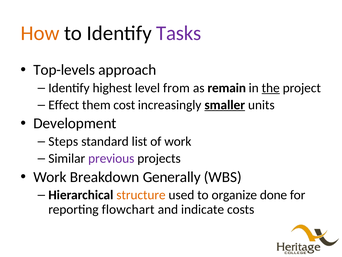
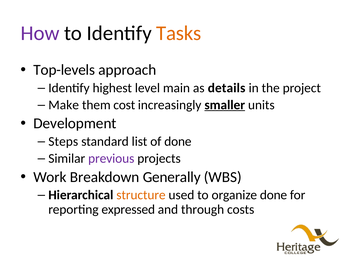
How colour: orange -> purple (40, 33)
Tasks colour: purple -> orange (179, 33)
from: from -> main (176, 88)
remain: remain -> details (227, 88)
the underline: present -> none (271, 88)
Effect: Effect -> Make (64, 105)
of work: work -> done (178, 141)
flowchart: flowchart -> expressed (128, 209)
indicate: indicate -> through (203, 209)
